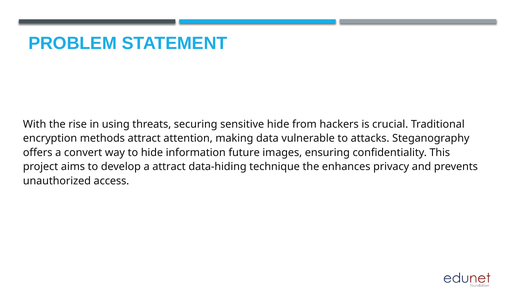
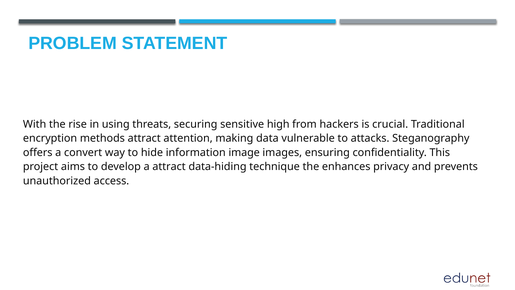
sensitive hide: hide -> high (278, 124)
future: future -> image (244, 152)
